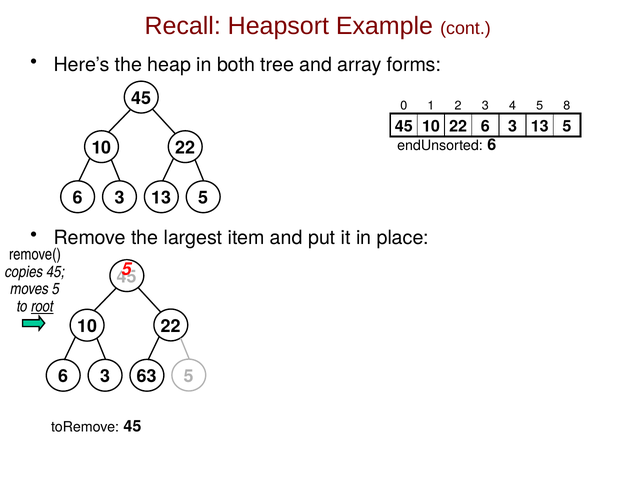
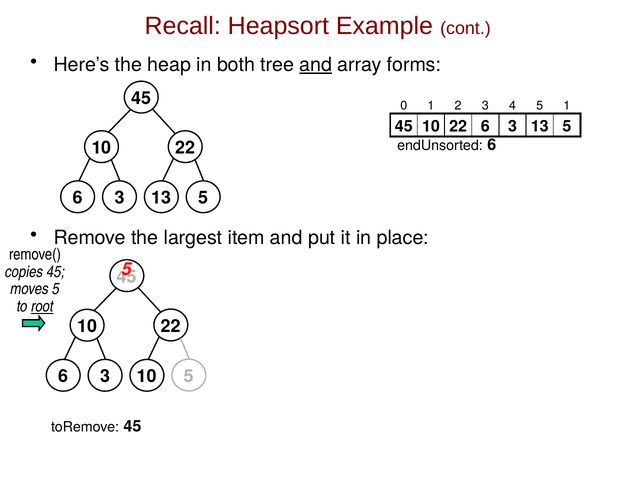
and underline: none -> present (316, 65)
5 8: 8 -> 1 (567, 106)
3 63: 63 -> 10 (147, 377)
